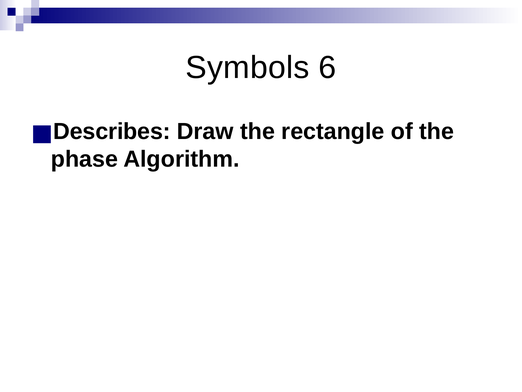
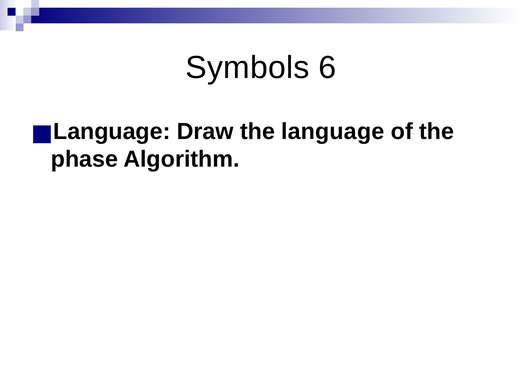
Describes: Describes -> Language (112, 131)
the rectangle: rectangle -> language (333, 131)
